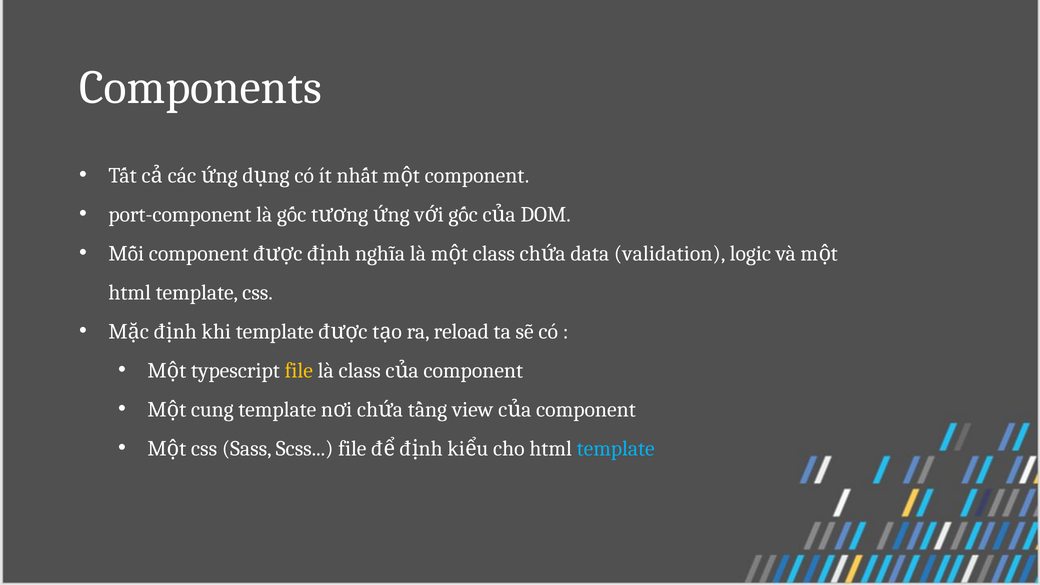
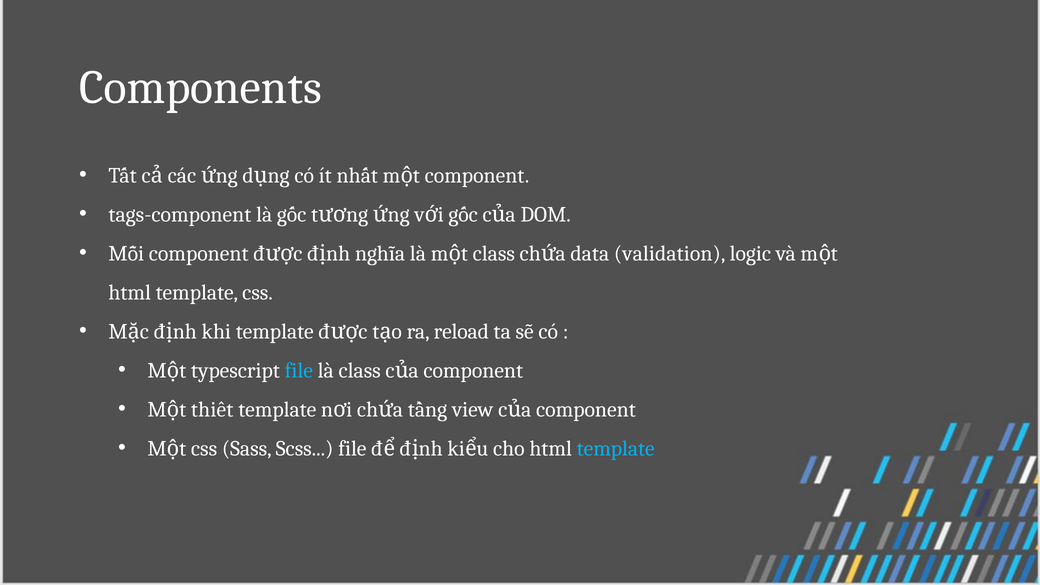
port-component: port-component -> tags-component (180, 215)
file colour: yellow -> light blue (299, 371)
cung: cung -> thiết (212, 410)
